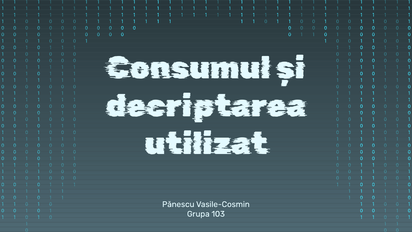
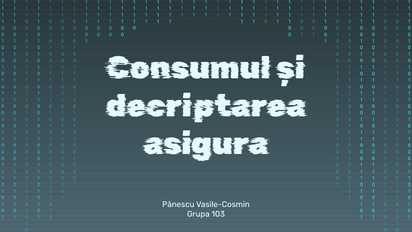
utilizat: utilizat -> asigura (206, 144)
